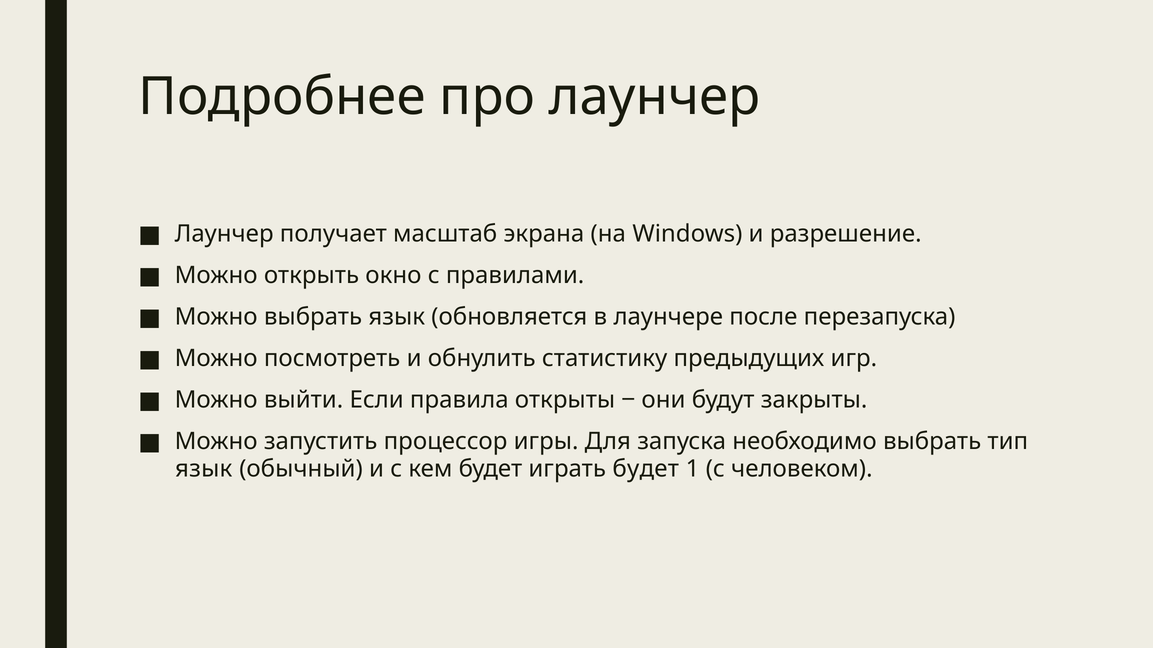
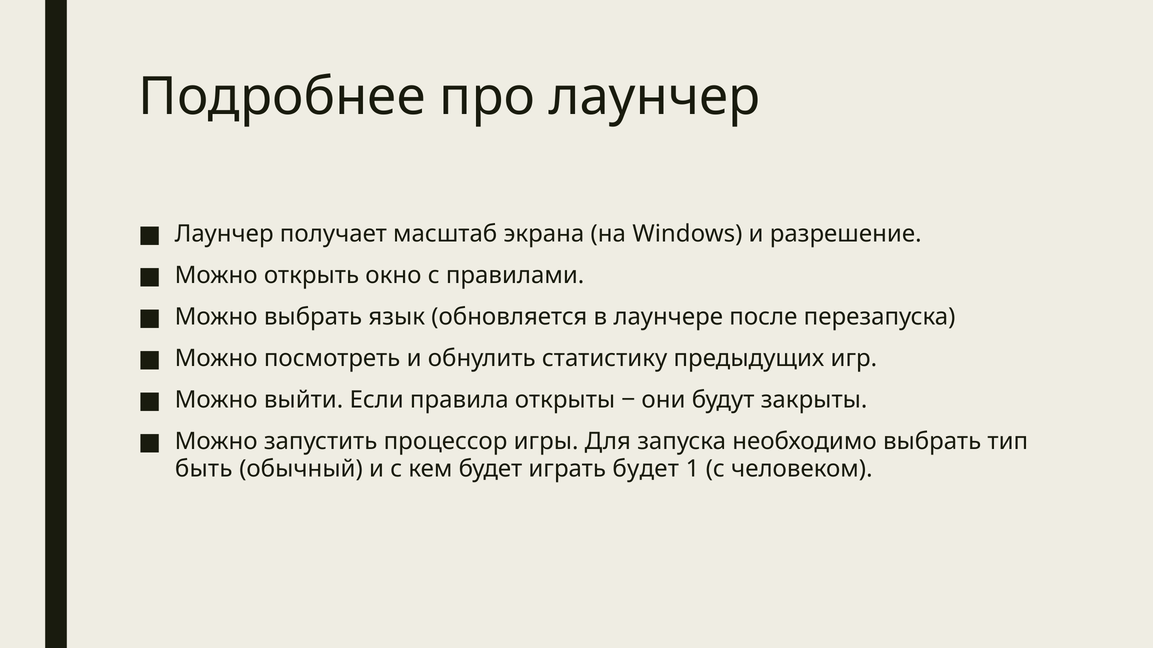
язык: язык -> быть (204, 469)
